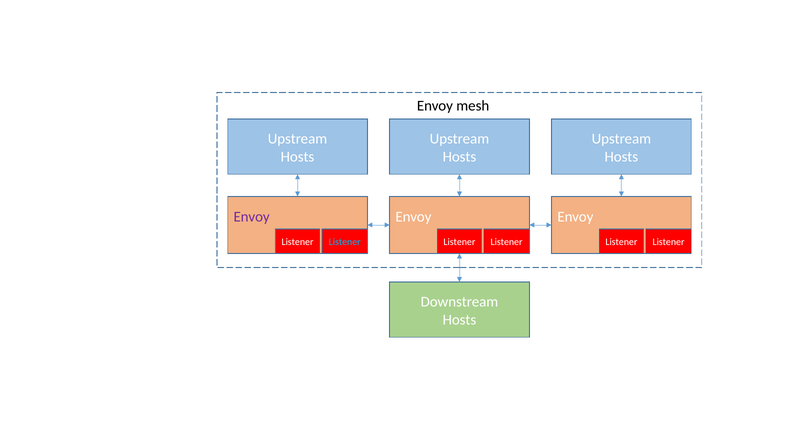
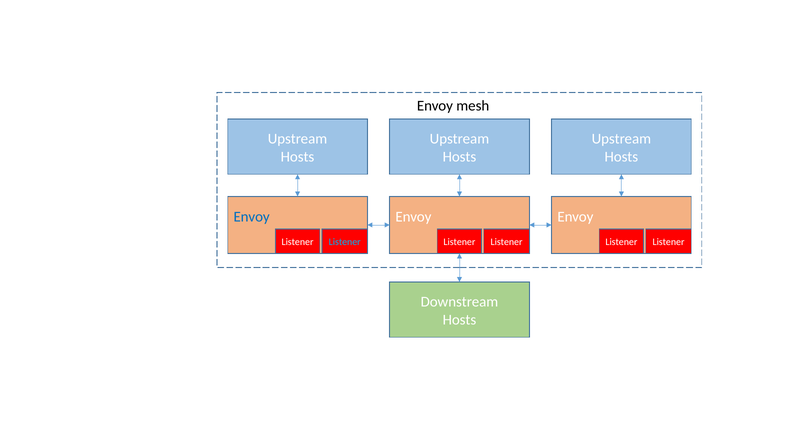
Envoy colour: purple -> blue (252, 217)
